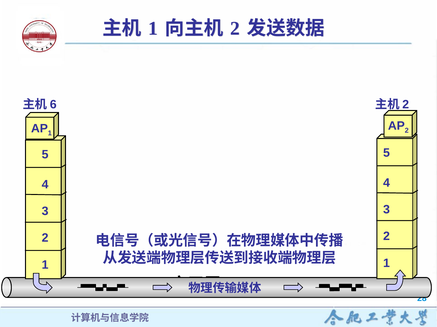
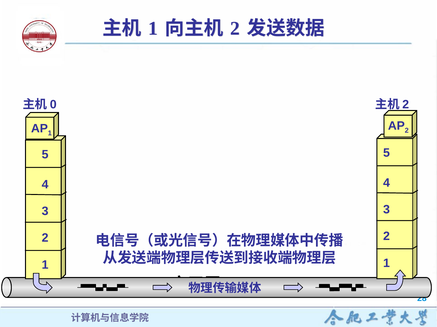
6: 6 -> 0 (53, 105)
